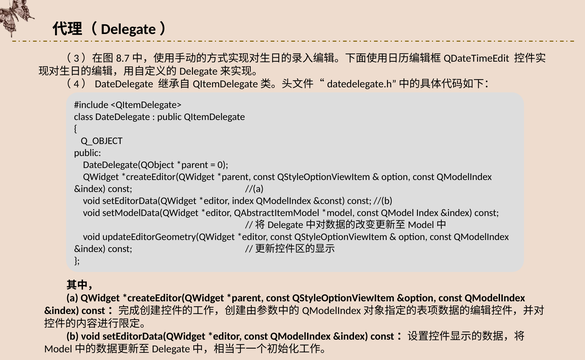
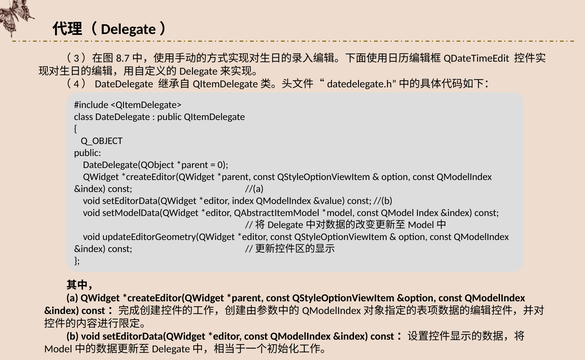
&const: &const -> &value (329, 201)
